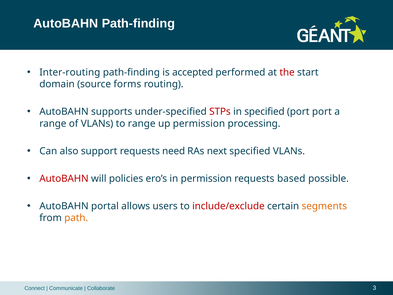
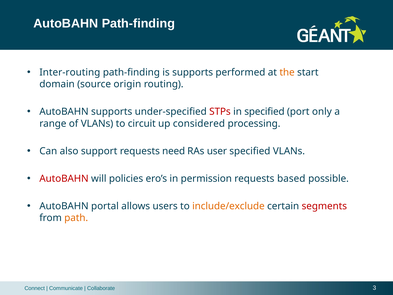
is accepted: accepted -> supports (193, 72)
the colour: red -> orange (287, 72)
forms: forms -> origin (127, 84)
port port: port -> only (322, 112)
to range: range -> circuit (142, 123)
up permission: permission -> considered (199, 123)
next: next -> user (217, 151)
include/exclude colour: red -> orange (228, 206)
segments colour: orange -> red (324, 206)
